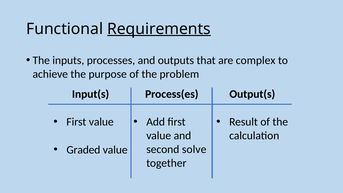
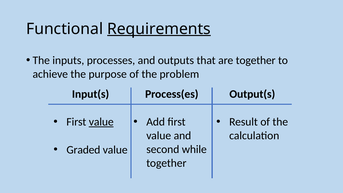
are complex: complex -> together (256, 60)
value underline: none -> present (101, 122)
solve: solve -> while (194, 149)
